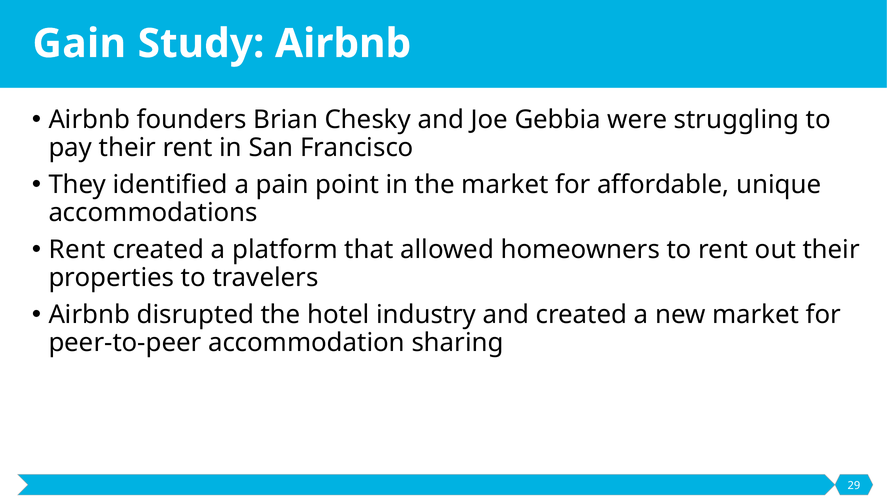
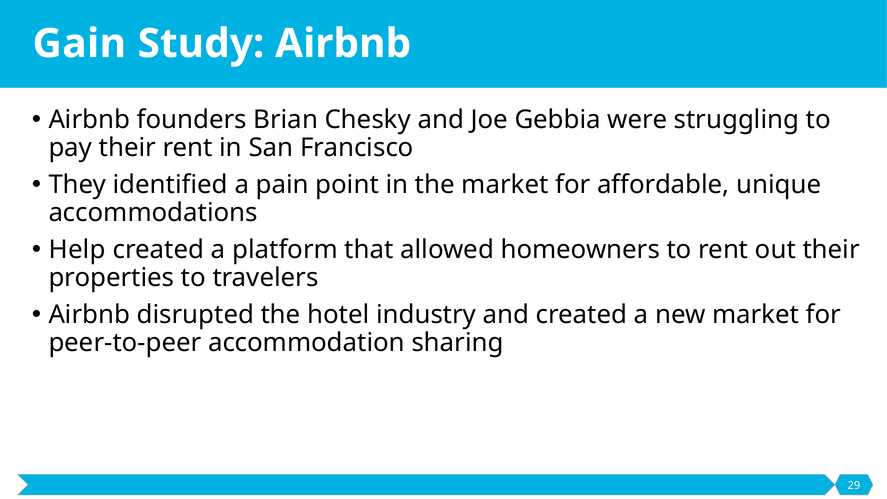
Rent: Rent -> Help (77, 250)
